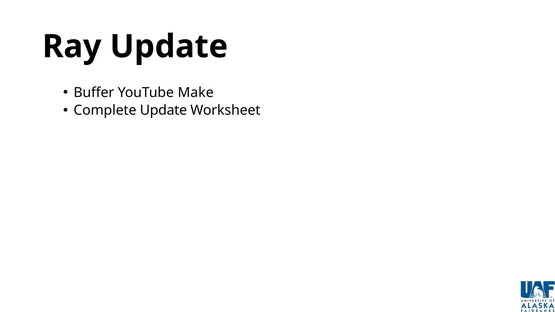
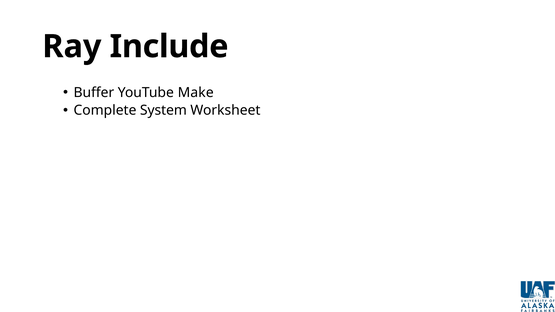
Ray Update: Update -> Include (169, 47)
Complete Update: Update -> System (163, 110)
